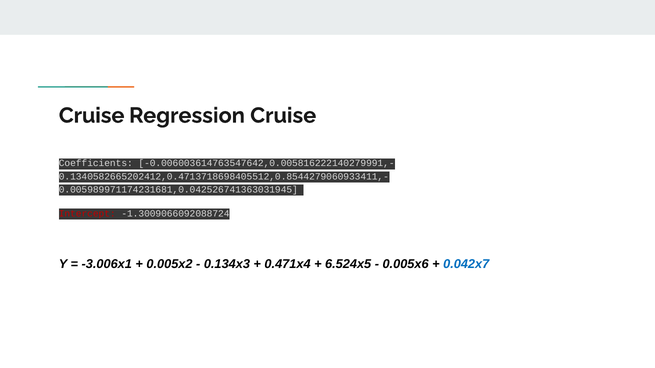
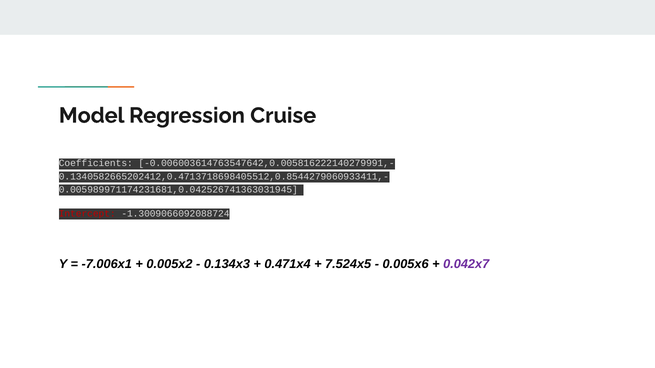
Cruise: Cruise -> Model (92, 116)
-3.006x1: -3.006x1 -> -7.006x1 (107, 265)
6.524x5: 6.524x5 -> 7.524x5 (348, 265)
0.042x7 colour: blue -> purple (466, 265)
